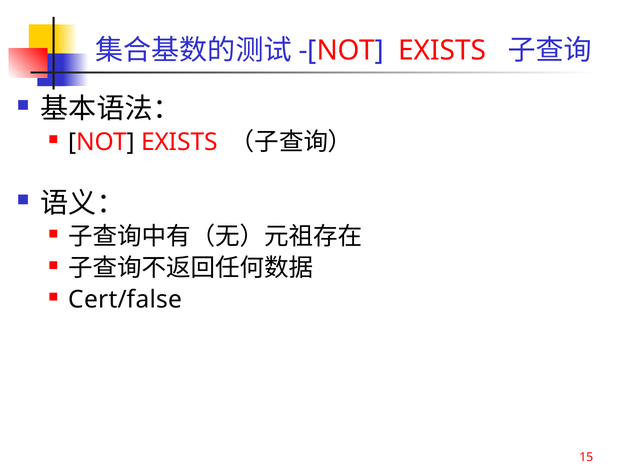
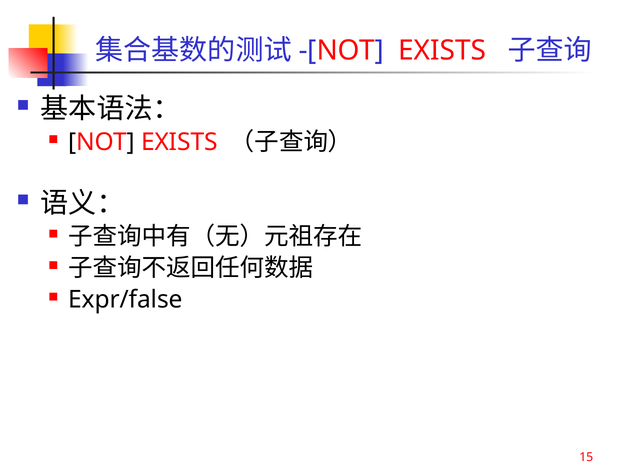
Cert/false: Cert/false -> Expr/false (125, 299)
